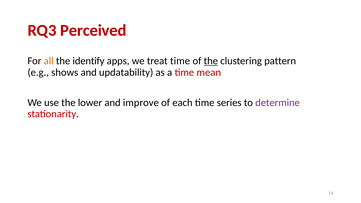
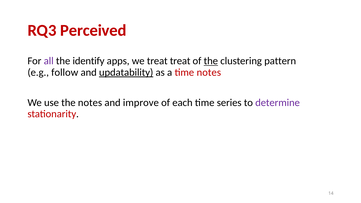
all colour: orange -> purple (49, 61)
treat time: time -> treat (180, 61)
shows: shows -> follow (65, 72)
updatability underline: none -> present (126, 72)
time mean: mean -> notes (209, 72)
the lower: lower -> notes (90, 103)
